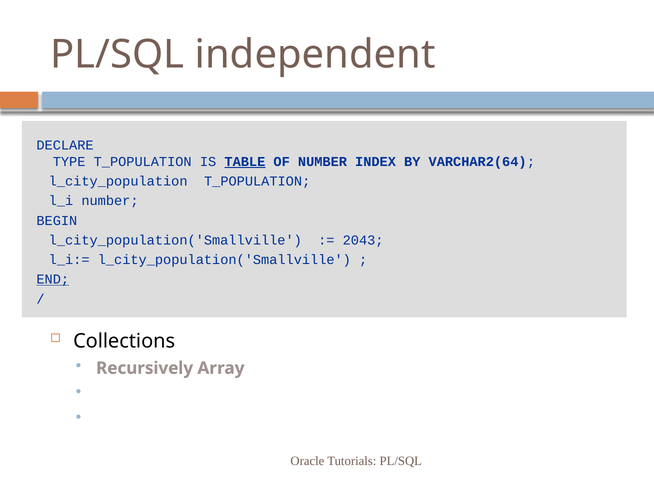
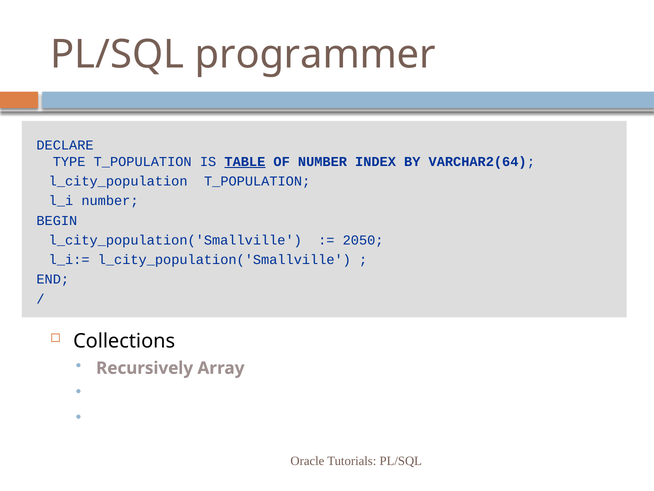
independent: independent -> programmer (315, 55)
2043: 2043 -> 2050 (363, 240)
END underline: present -> none (53, 279)
